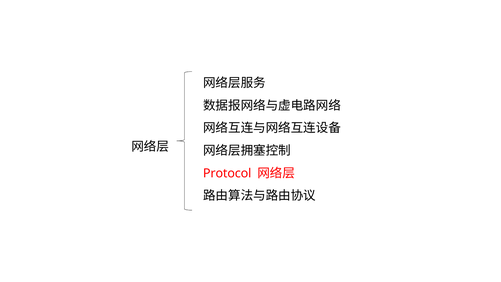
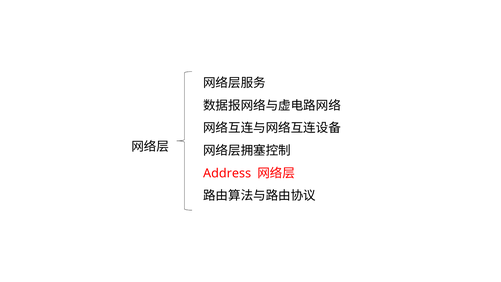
Protocol: Protocol -> Address (227, 173)
